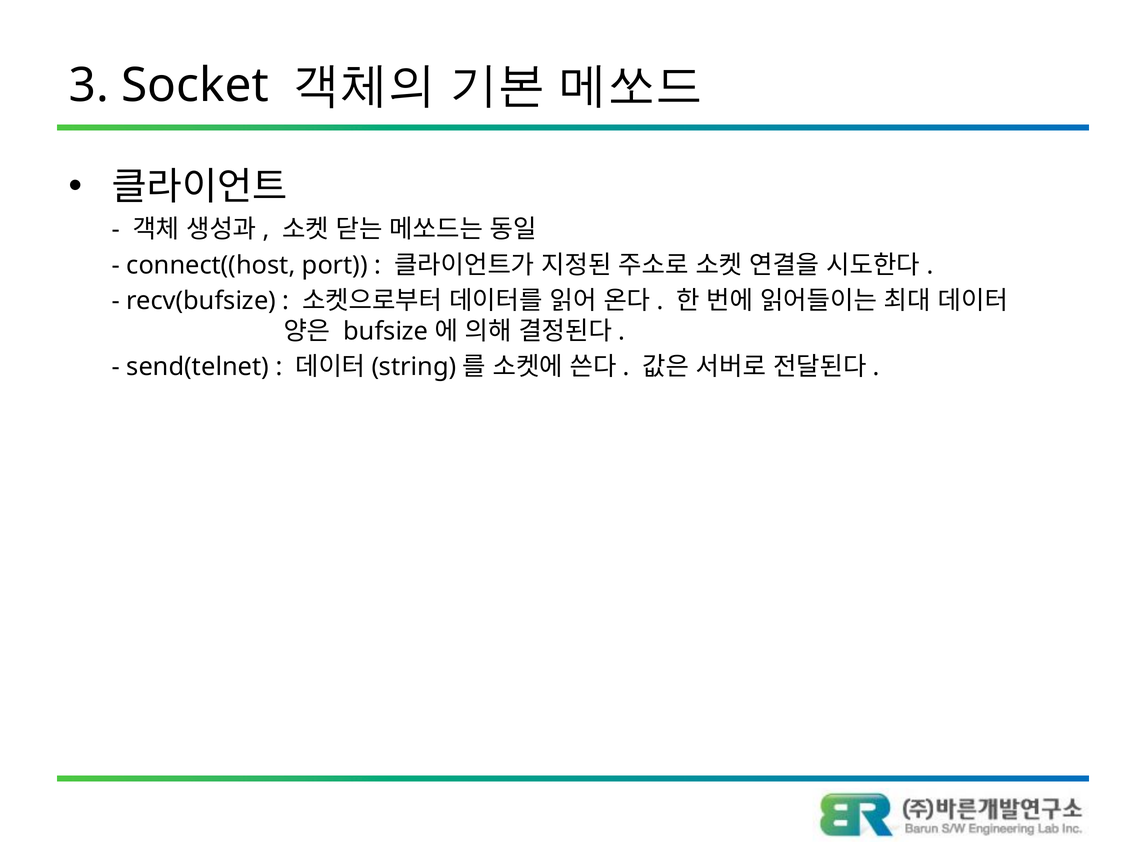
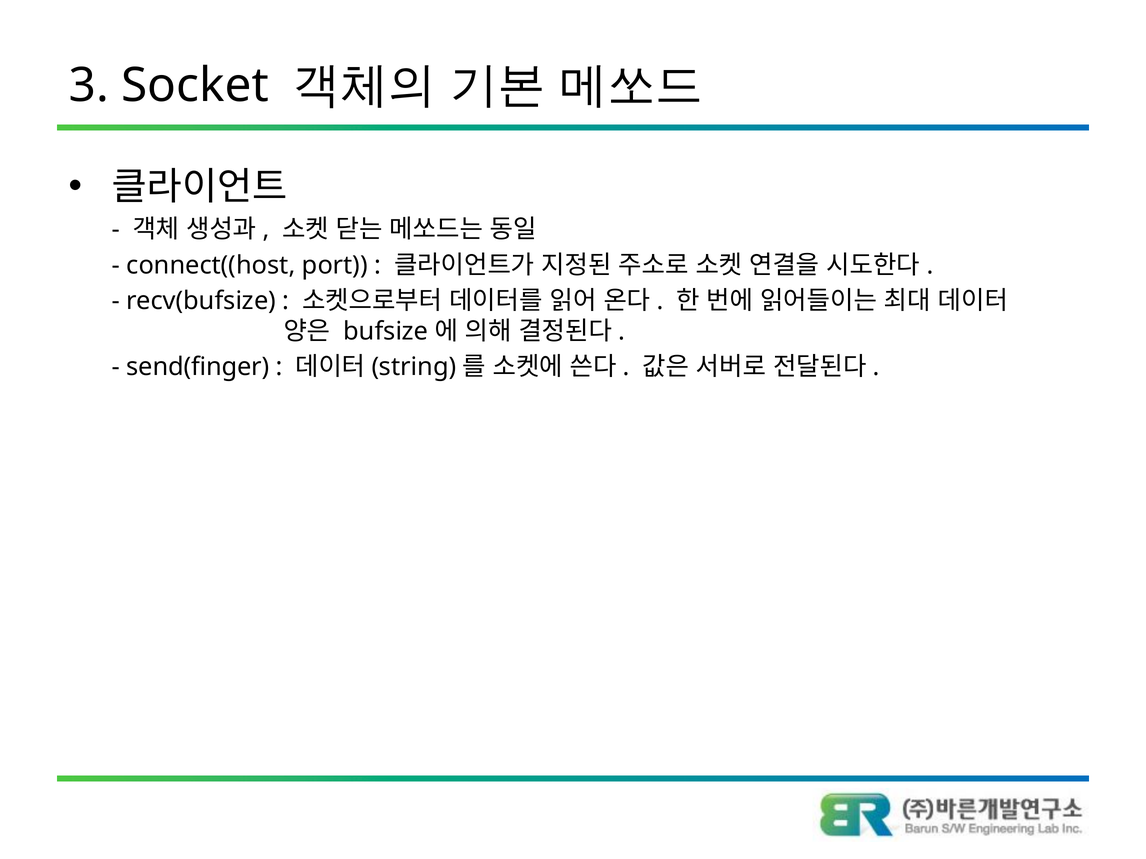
send(telnet: send(telnet -> send(finger (198, 367)
